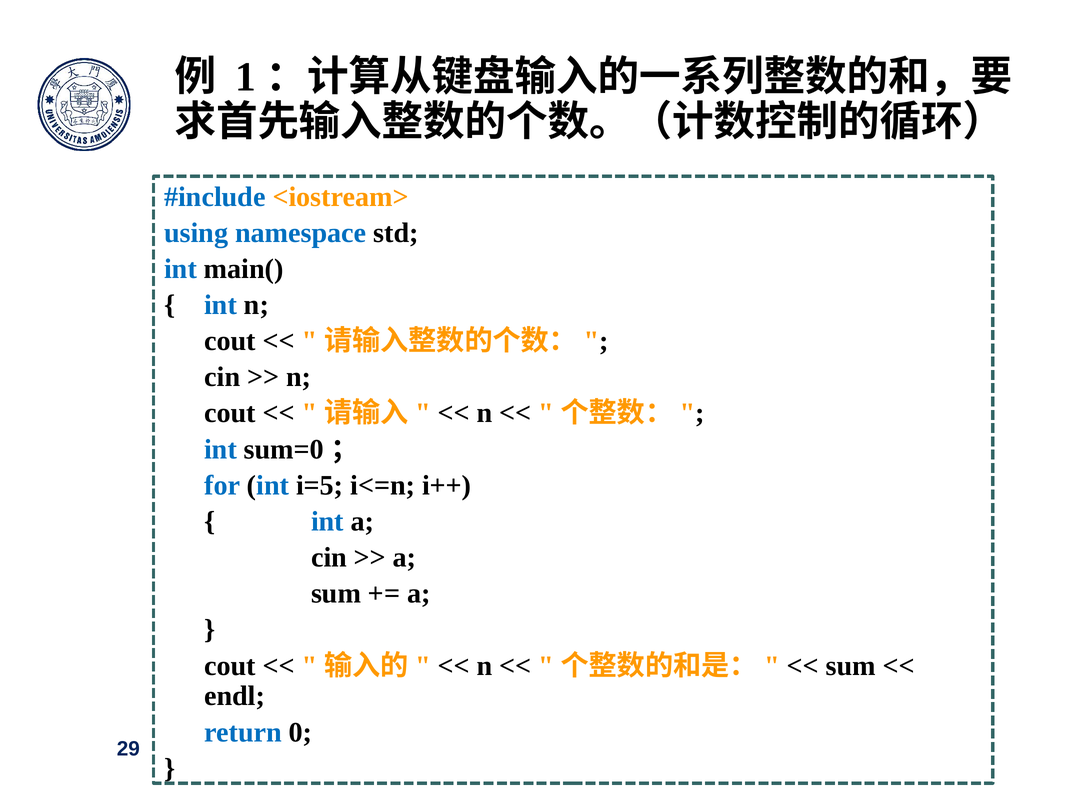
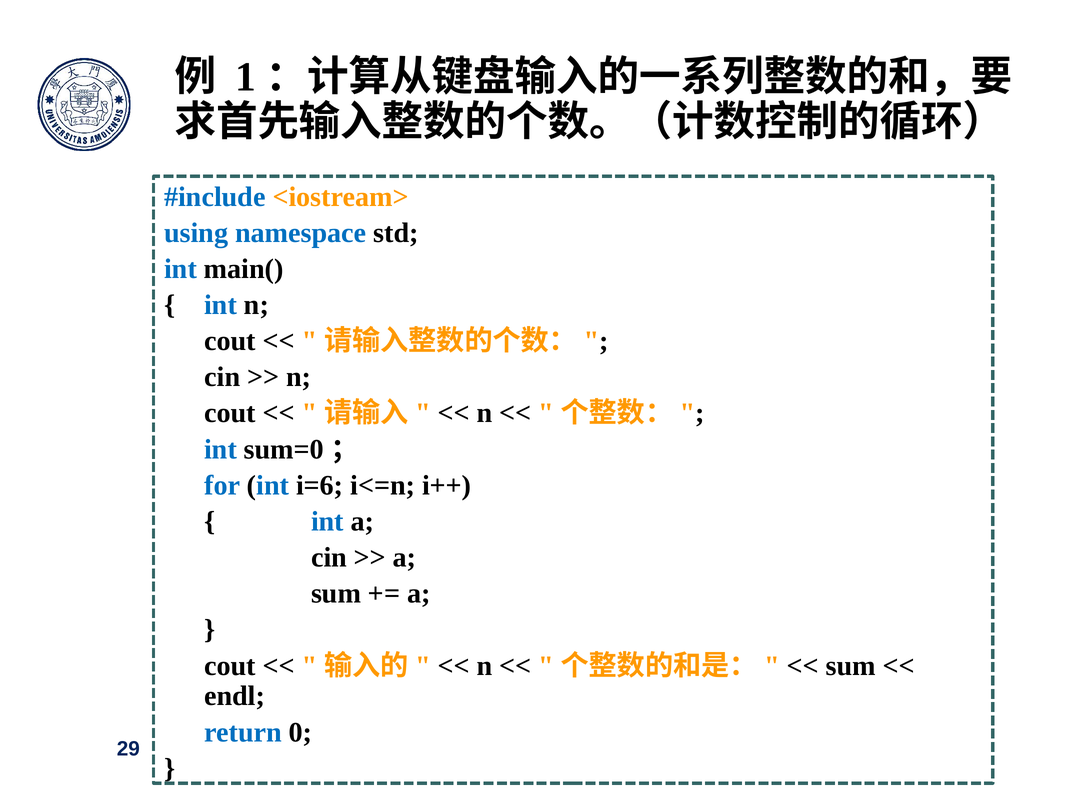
i=5: i=5 -> i=6 (320, 485)
